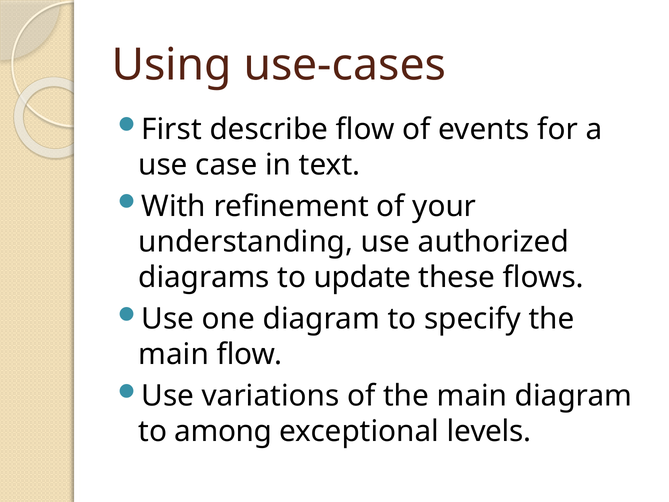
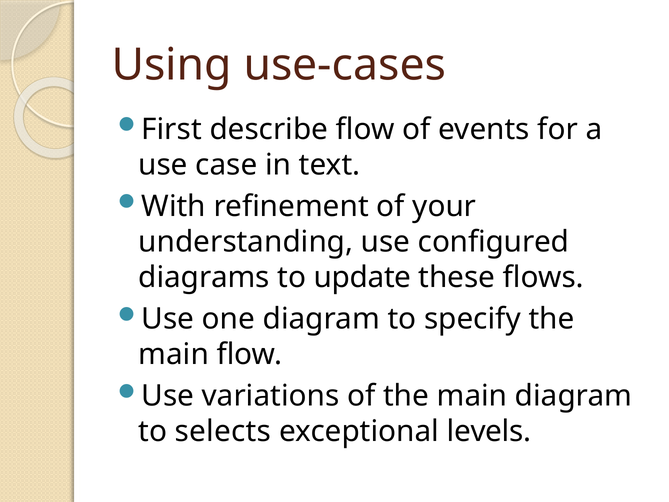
authorized: authorized -> configured (494, 242)
among: among -> selects (223, 431)
